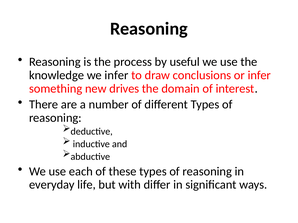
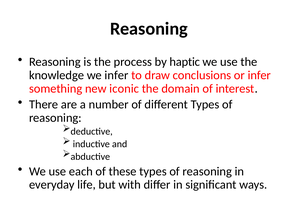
useful: useful -> haptic (185, 62)
drives: drives -> iconic (124, 89)
